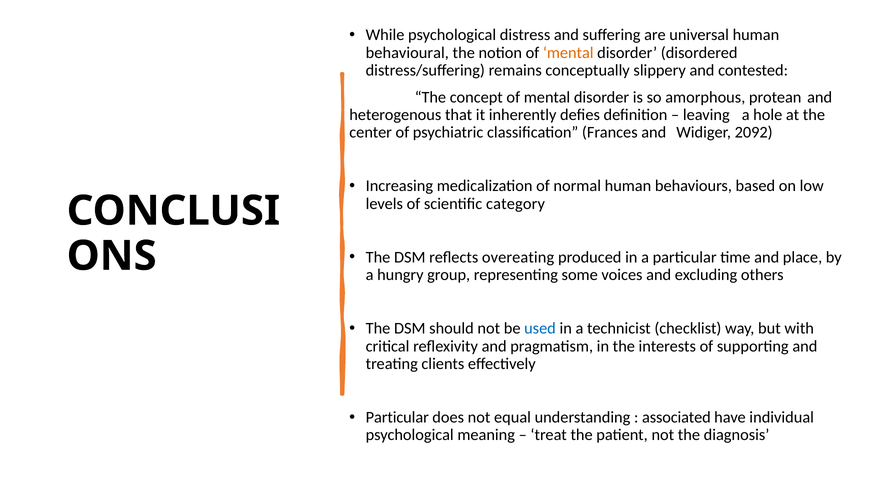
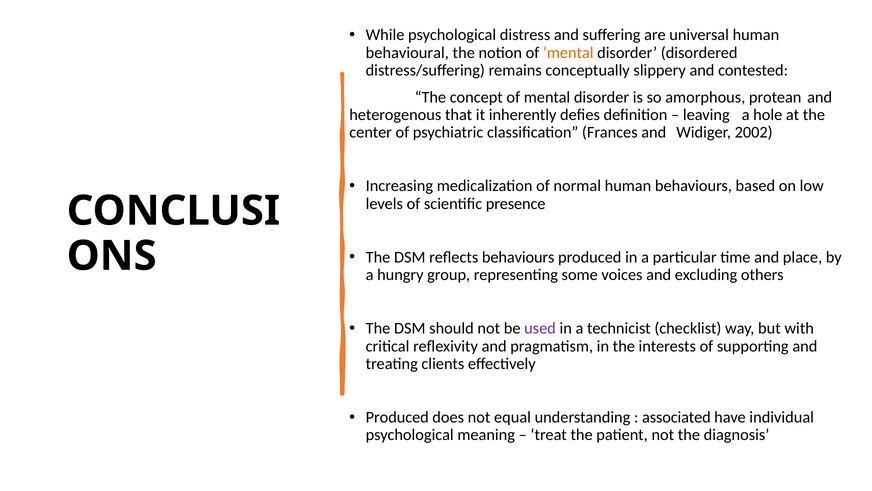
2092: 2092 -> 2002 (754, 132)
category: category -> presence (516, 203)
reflects overeating: overeating -> behaviours (518, 257)
used colour: blue -> purple (540, 328)
Particular: Particular -> Produced (397, 417)
